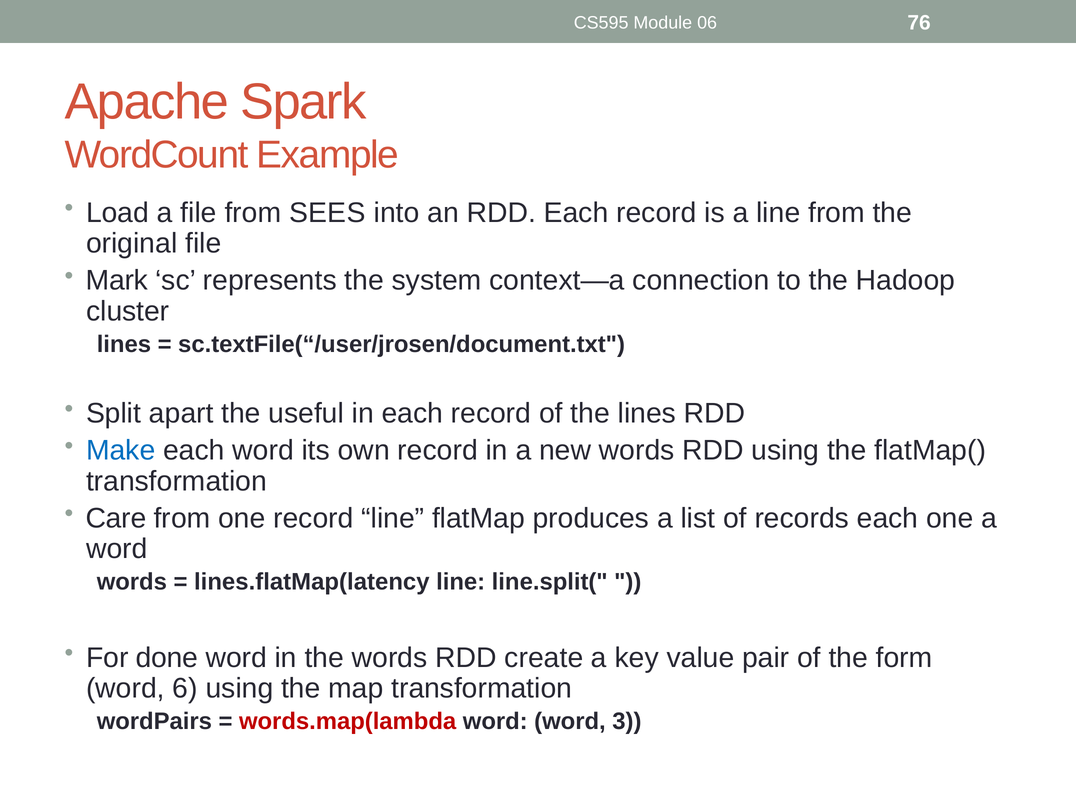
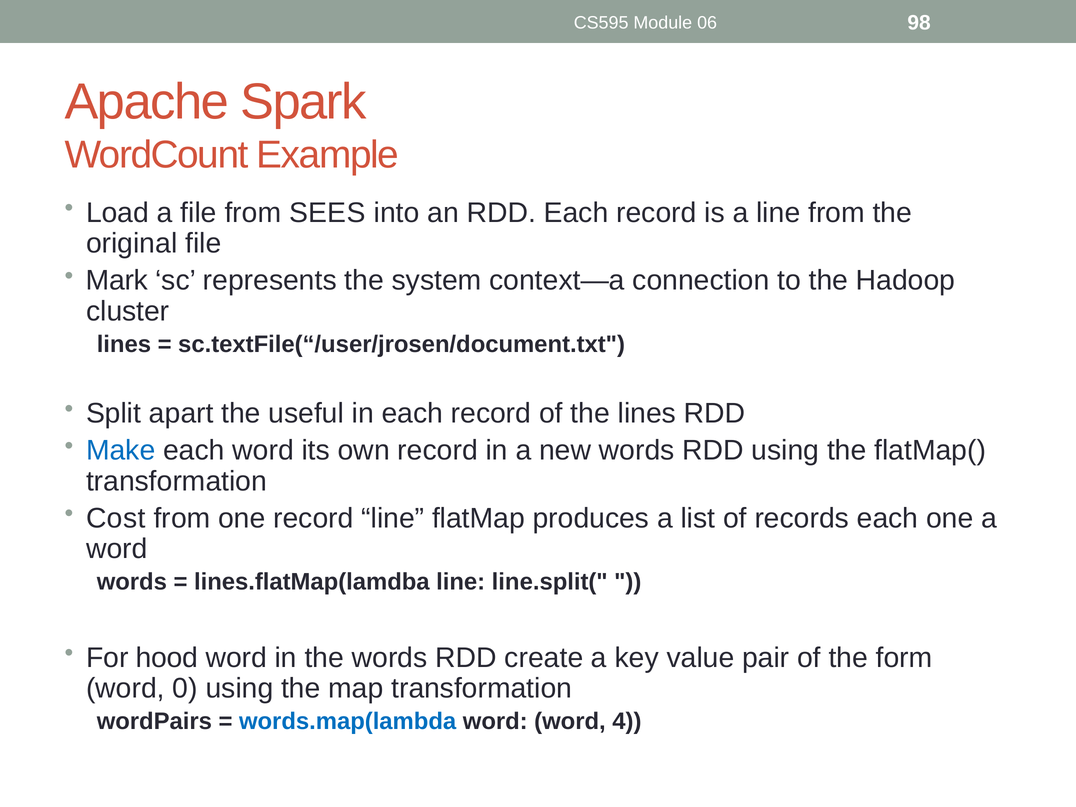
76: 76 -> 98 (919, 23)
Care: Care -> Cost (116, 518)
lines.flatMap(latency: lines.flatMap(latency -> lines.flatMap(lamdba (312, 582)
done: done -> hood (167, 658)
6: 6 -> 0 (185, 688)
words.map(lambda colour: red -> blue (348, 721)
3: 3 -> 4 (627, 721)
